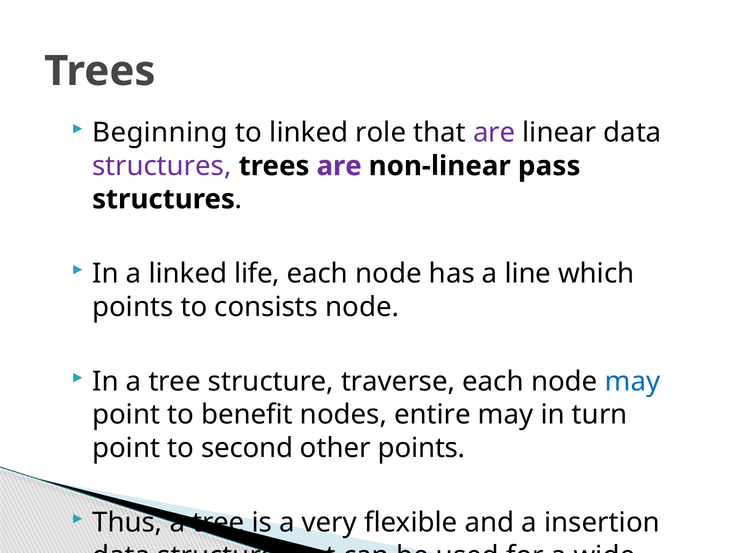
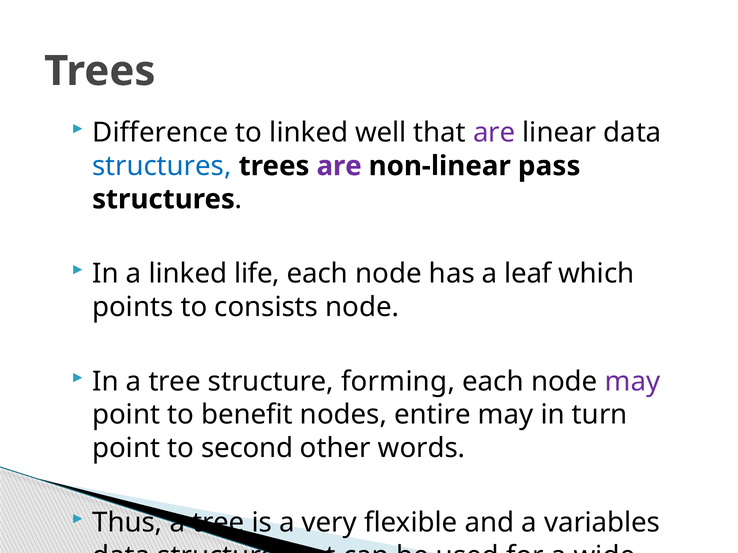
Beginning: Beginning -> Difference (160, 133)
role: role -> well (381, 133)
structures colour: purple -> blue (162, 166)
line: line -> leaf (528, 274)
traverse: traverse -> forming (398, 382)
may colour: blue -> purple (632, 382)
other points: points -> words (422, 448)
insertion: insertion -> variables (602, 523)
